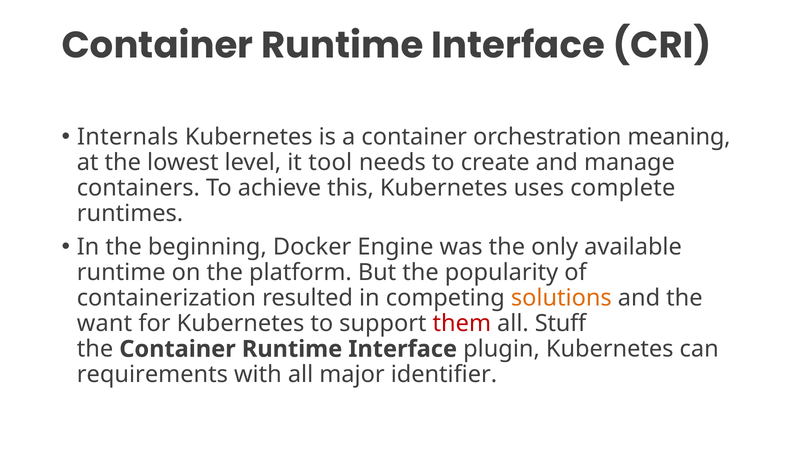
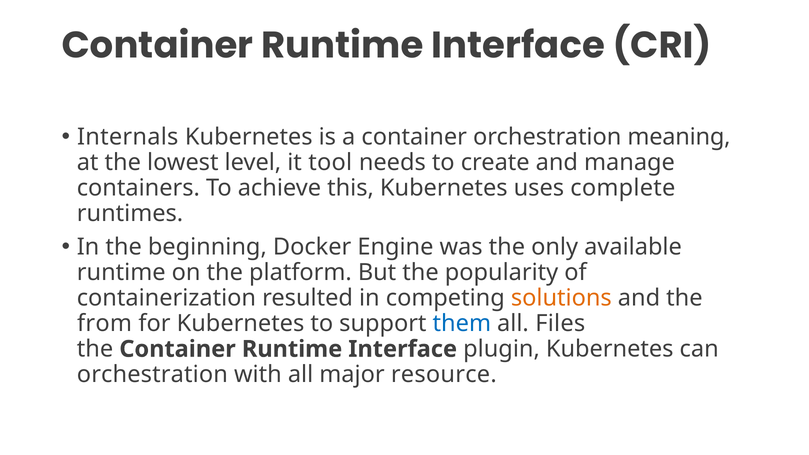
want: want -> from (105, 324)
them colour: red -> blue (462, 324)
Stuff: Stuff -> Files (560, 324)
requirements: requirements -> orchestration (152, 375)
identifier: identifier -> resource (444, 375)
